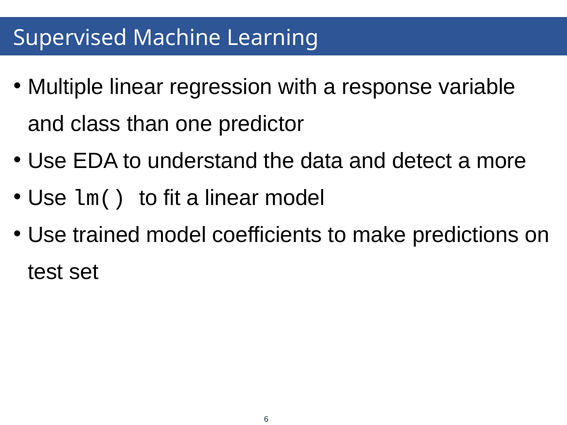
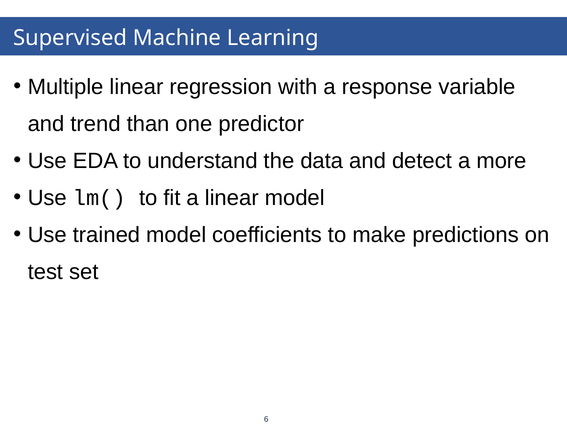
class: class -> trend (96, 124)
